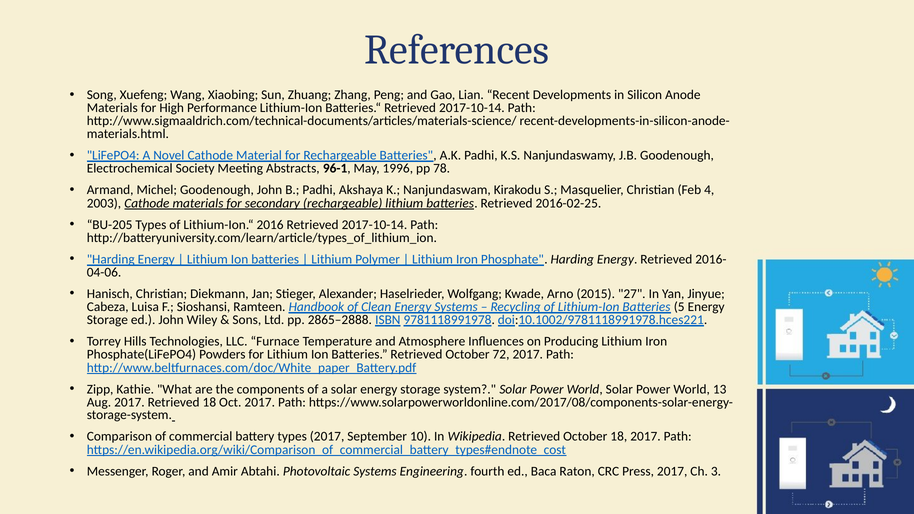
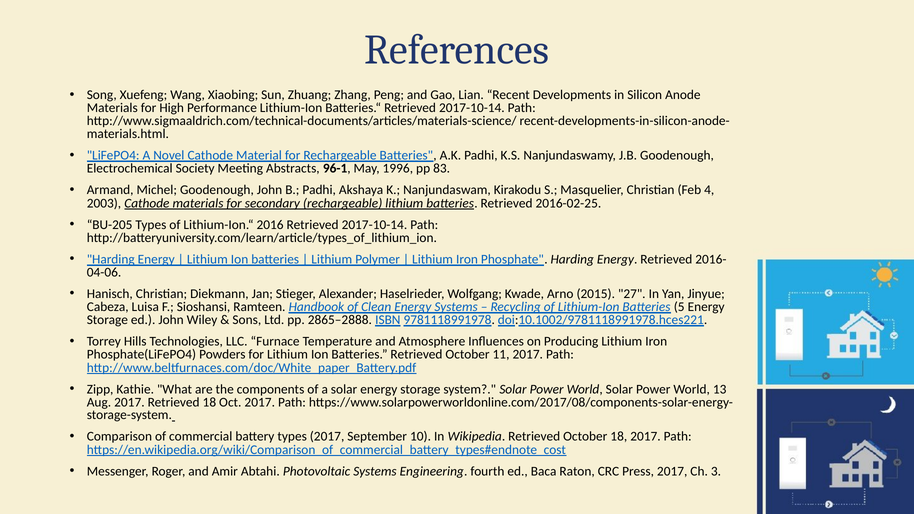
78: 78 -> 83 (442, 169)
72: 72 -> 11 (501, 355)
